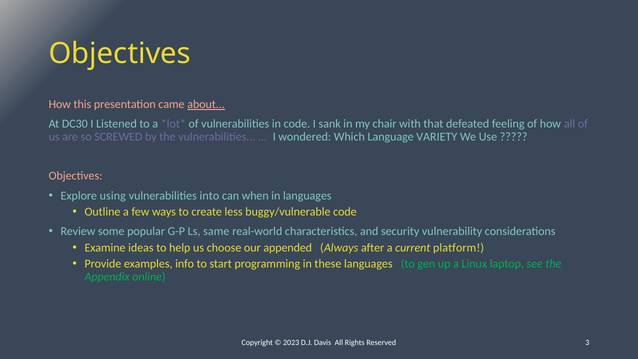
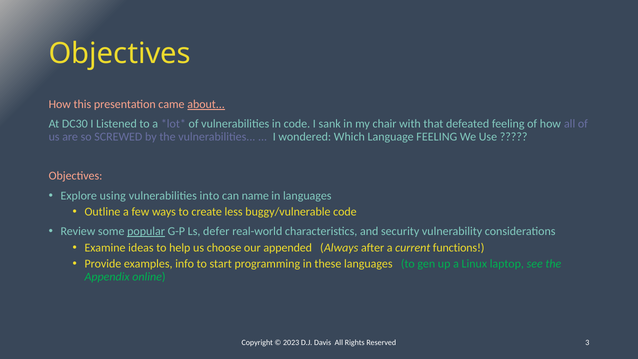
Language VARIETY: VARIETY -> FEELING (437, 137)
when: when -> name (255, 196)
popular underline: none -> present (146, 231)
same: same -> defer (216, 231)
platform: platform -> functions (459, 248)
